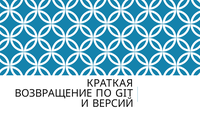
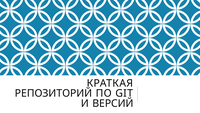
ВОЗВРАЩЕНИЕ: ВОЗВРАЩЕНИЕ -> РЕПОЗИТОРИЙ (53, 93)
